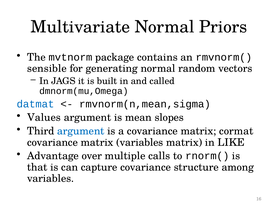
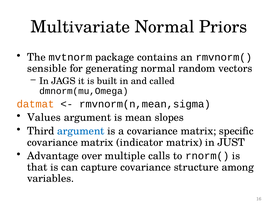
datmat colour: blue -> orange (35, 104)
cormat: cormat -> specific (236, 131)
matrix variables: variables -> indicator (140, 142)
LIKE: LIKE -> JUST (231, 142)
